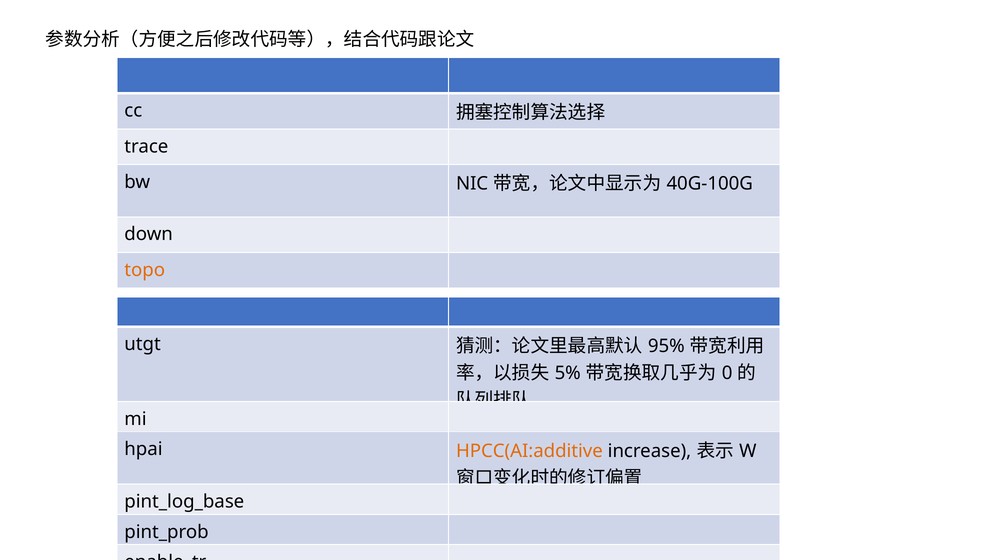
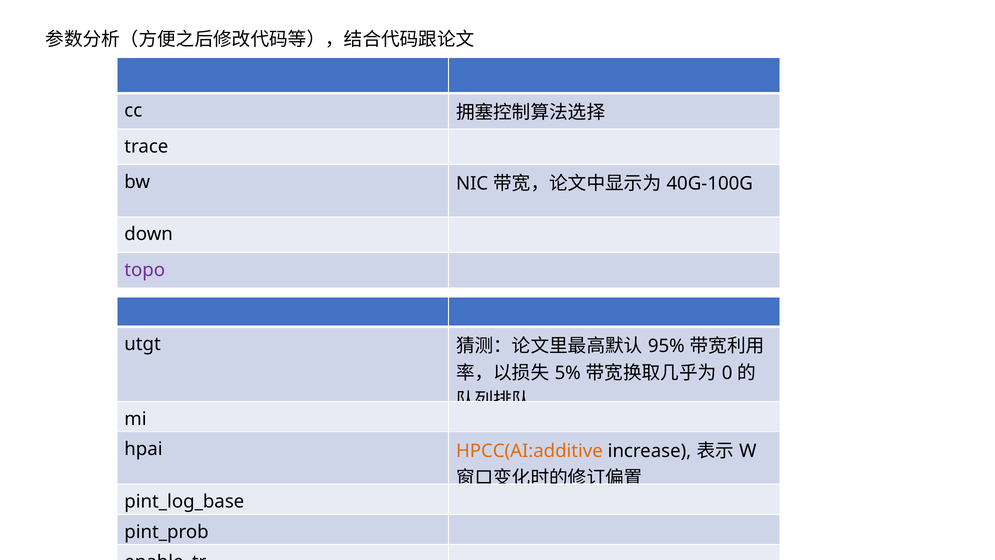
topo colour: orange -> purple (145, 270)
